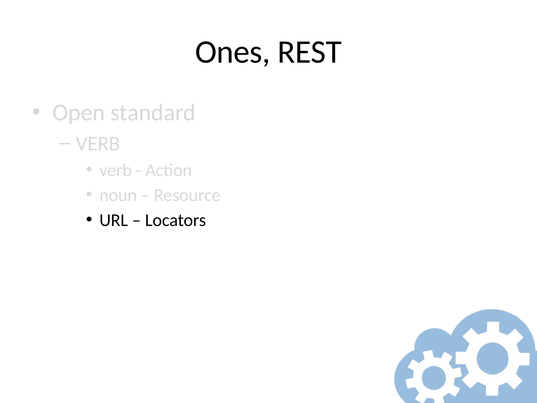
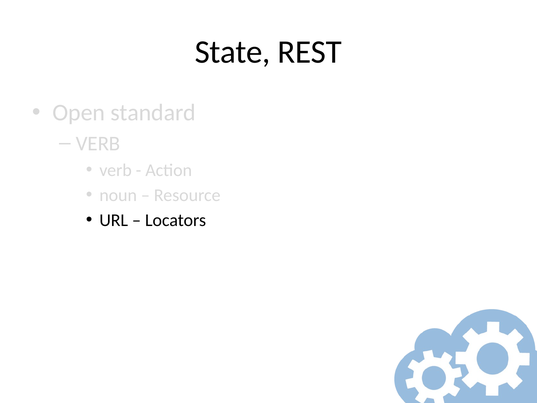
Ones: Ones -> State (233, 52)
